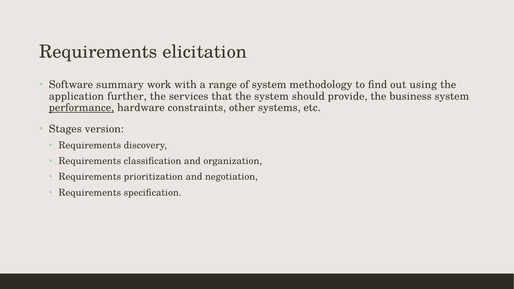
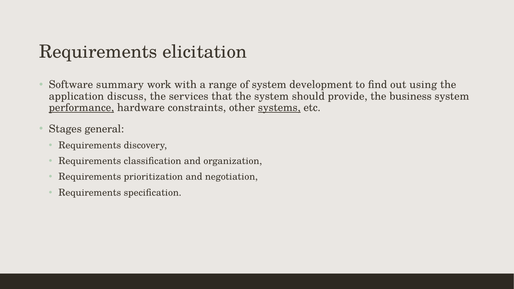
methodology: methodology -> development (321, 85)
further: further -> discuss (127, 96)
systems underline: none -> present (279, 108)
version: version -> general (104, 129)
